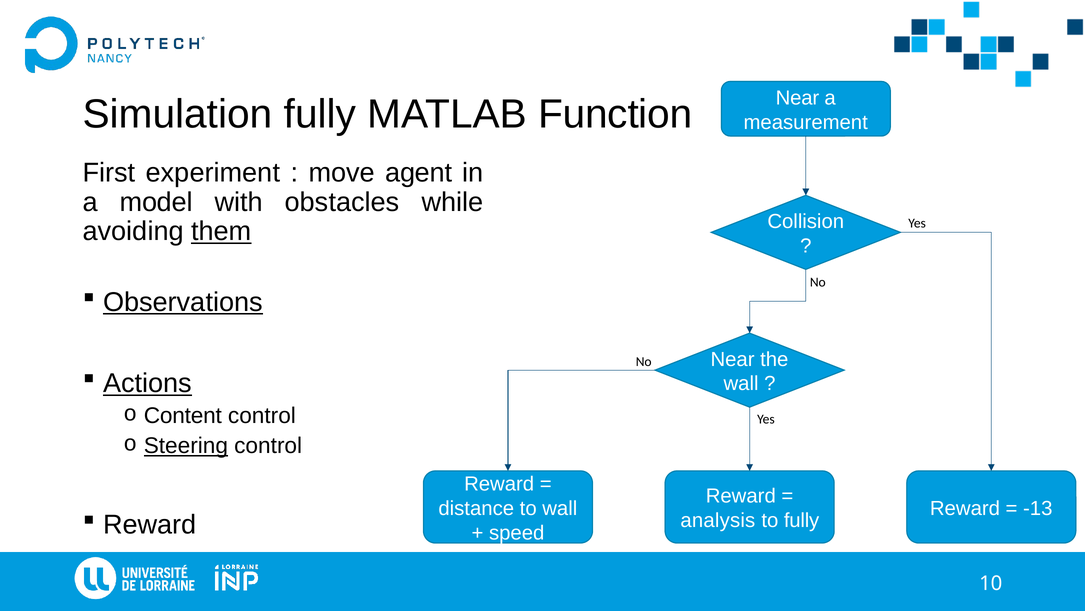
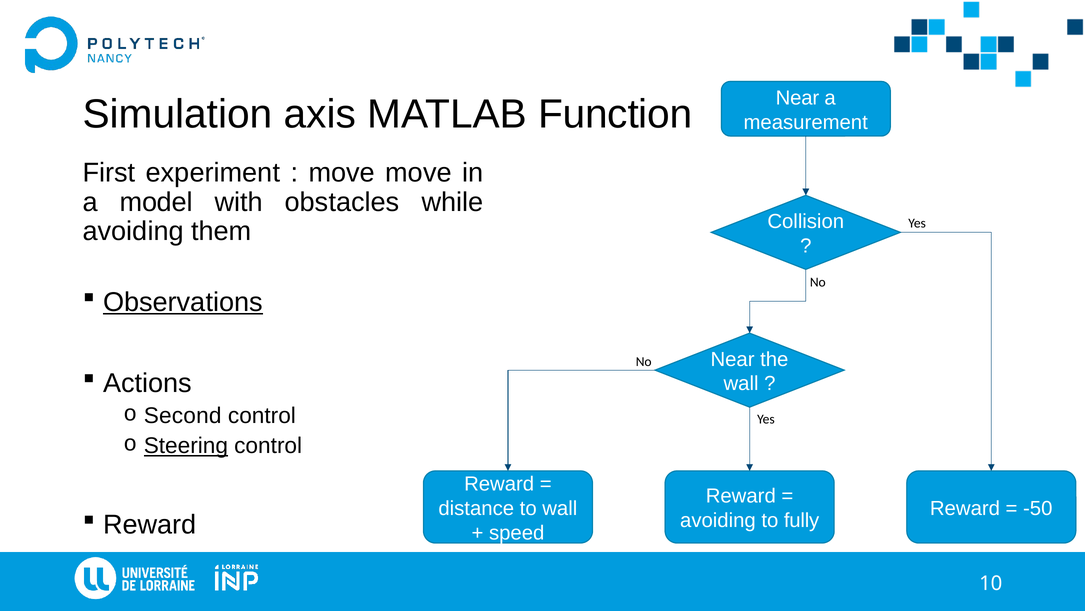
Simulation fully: fully -> axis (320, 114)
move agent: agent -> move (419, 173)
them underline: present -> none (221, 231)
Actions underline: present -> none (148, 383)
Content: Content -> Second (183, 415)
-13: -13 -> -50 (1038, 508)
analysis: analysis -> avoiding (718, 520)
